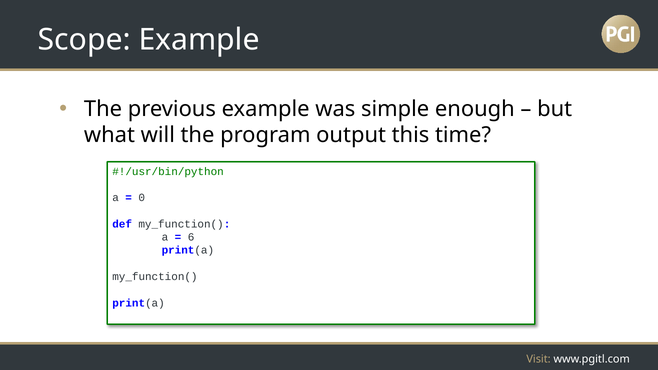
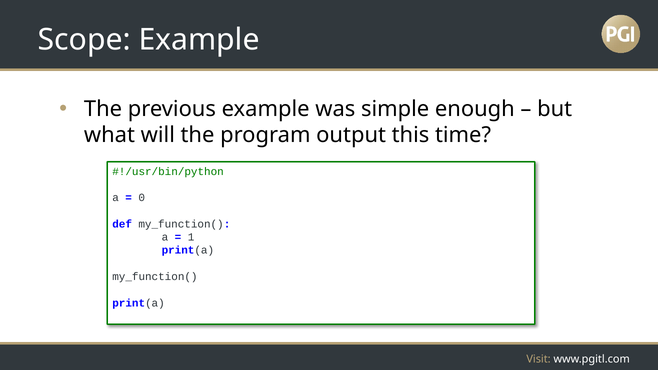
6: 6 -> 1 (191, 237)
